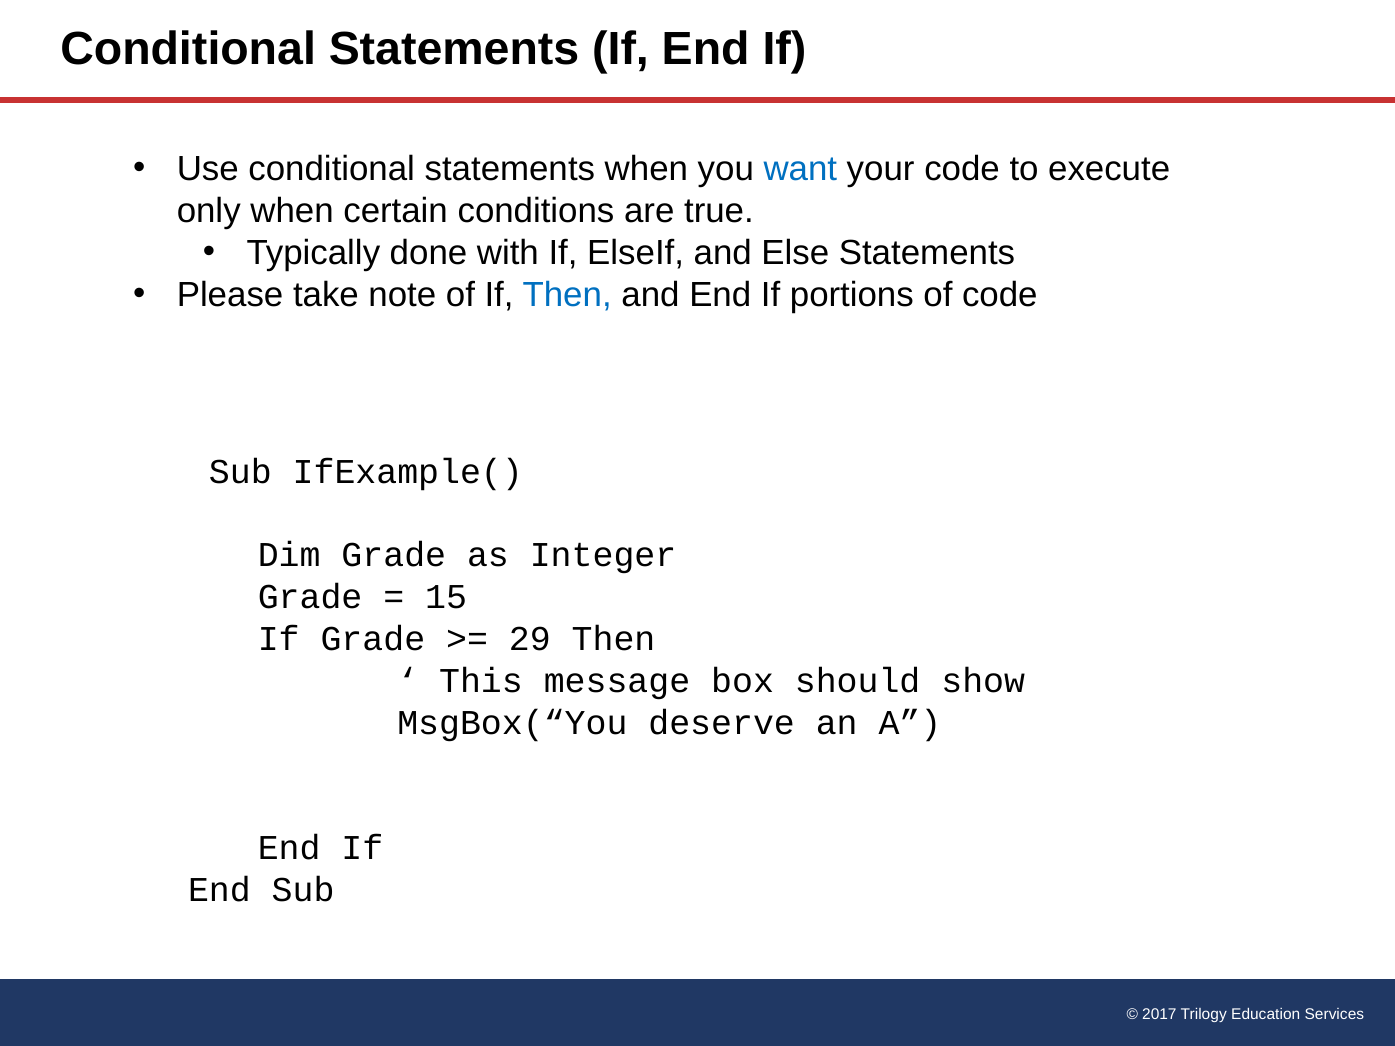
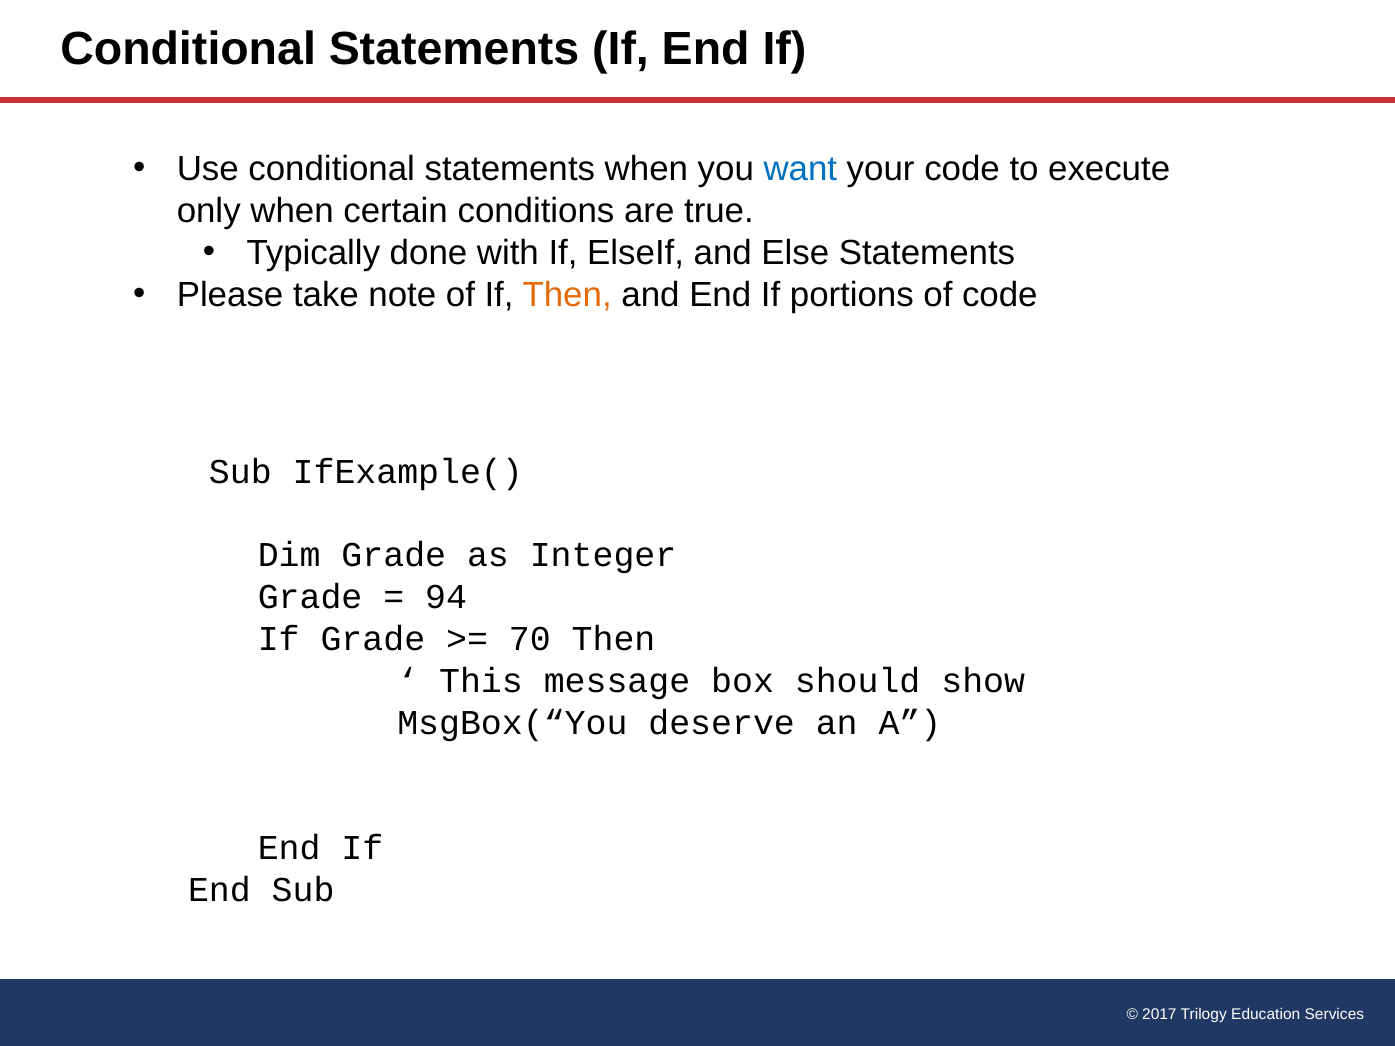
Then colour: blue -> orange (567, 295)
15: 15 -> 94 (446, 597)
29: 29 -> 70 (530, 639)
